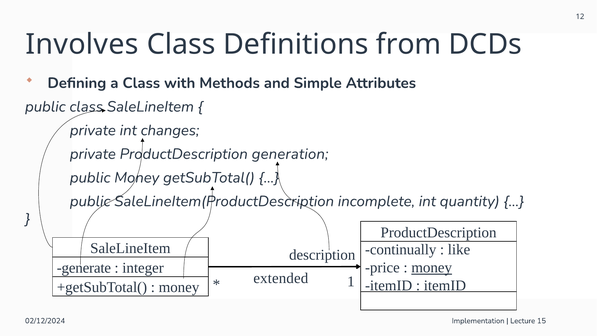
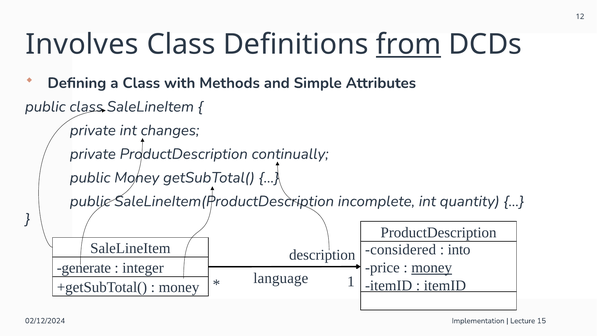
from underline: none -> present (409, 44)
generation: generation -> continually (290, 154)
continually: continually -> considered (401, 250)
like: like -> into (459, 250)
extended: extended -> language (281, 278)
